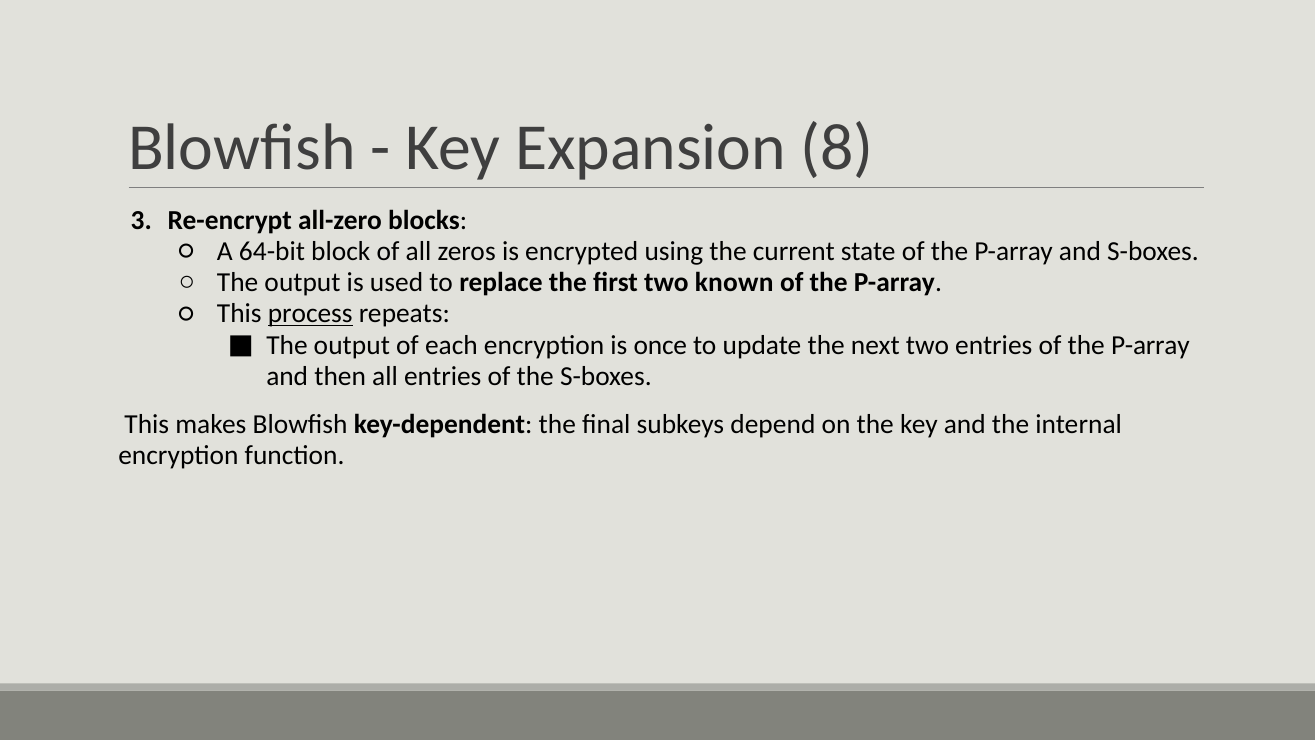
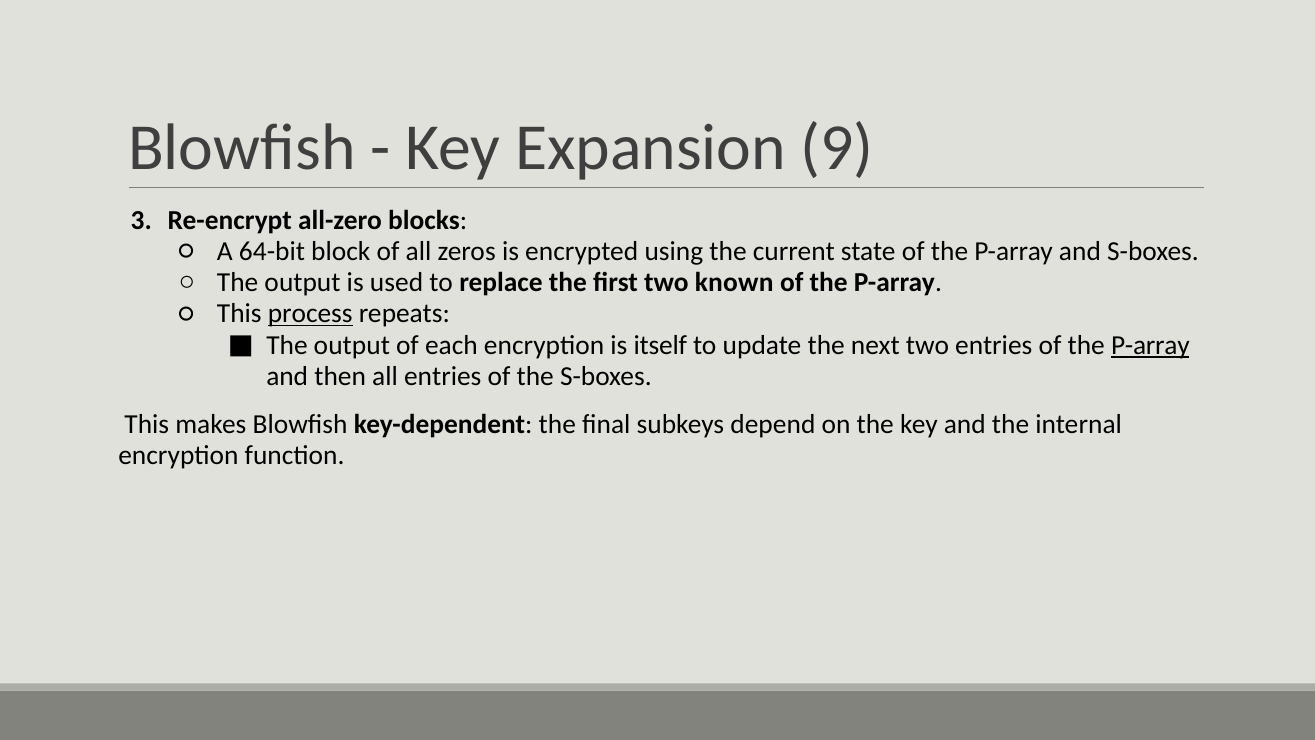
8: 8 -> 9 (837, 147)
once: once -> itself (660, 345)
P-array underline: none -> present (1150, 345)
